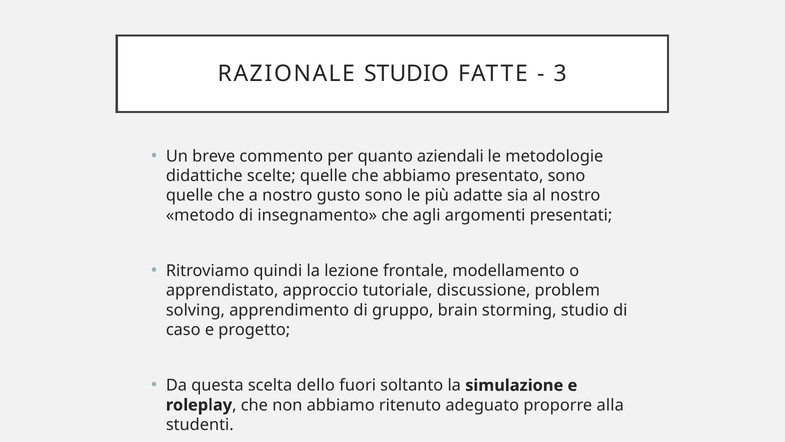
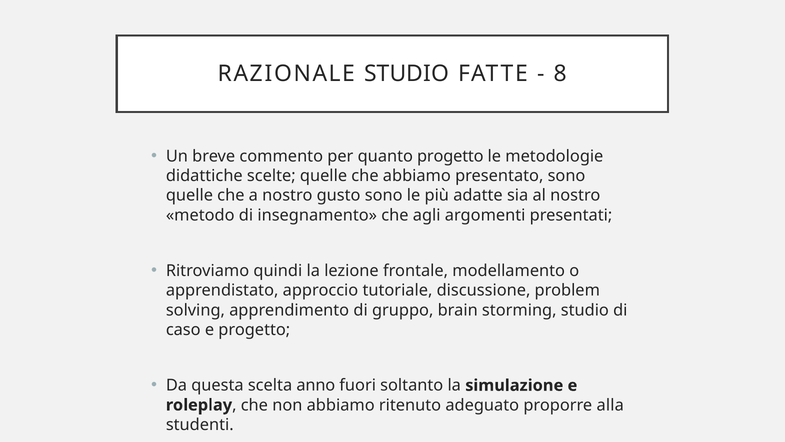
3: 3 -> 8 (560, 74)
quanto aziendali: aziendali -> progetto (450, 156)
dello: dello -> anno (316, 385)
